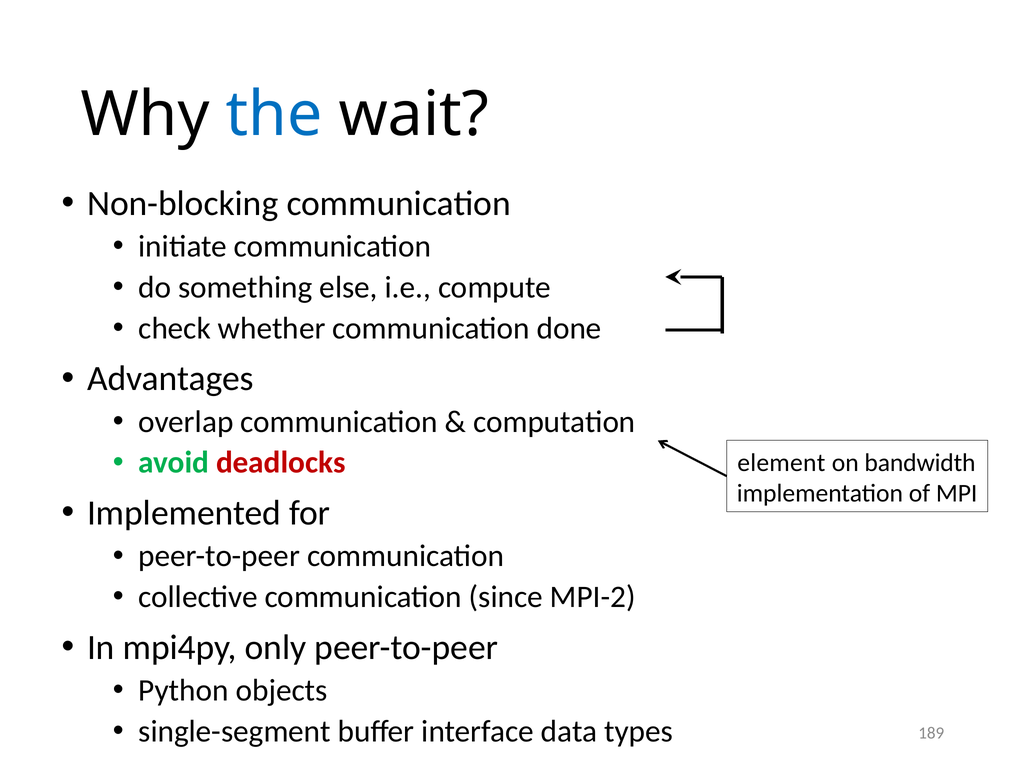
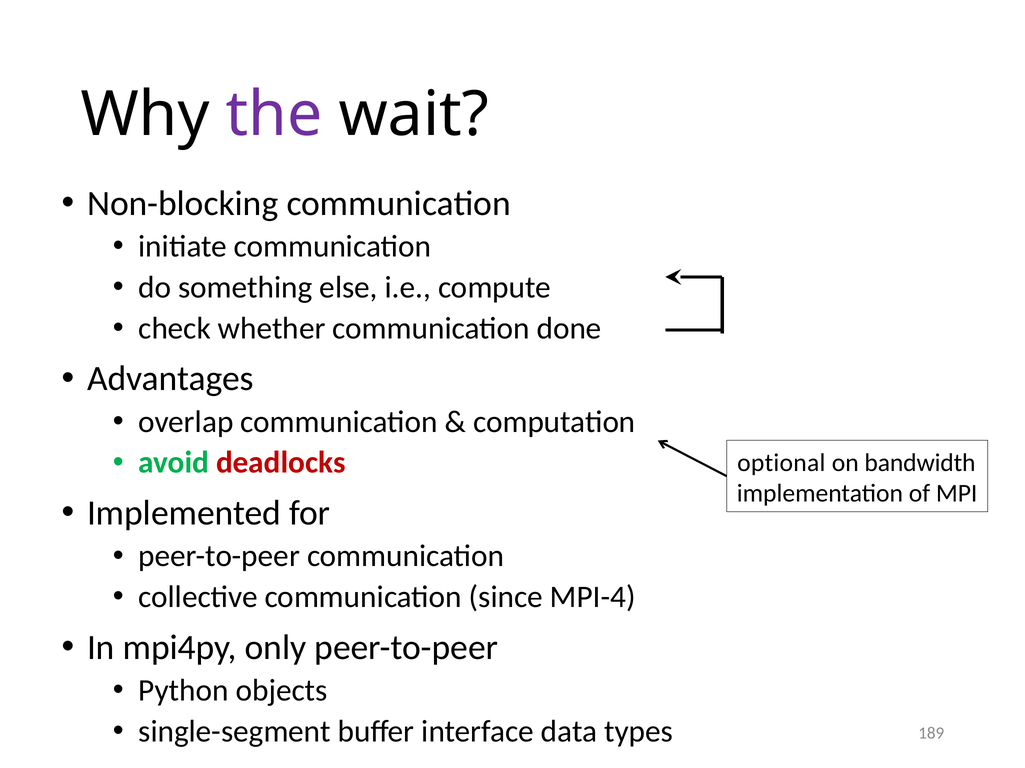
the colour: blue -> purple (274, 115)
element: element -> optional (781, 463)
MPI-2: MPI-2 -> MPI-4 (593, 598)
